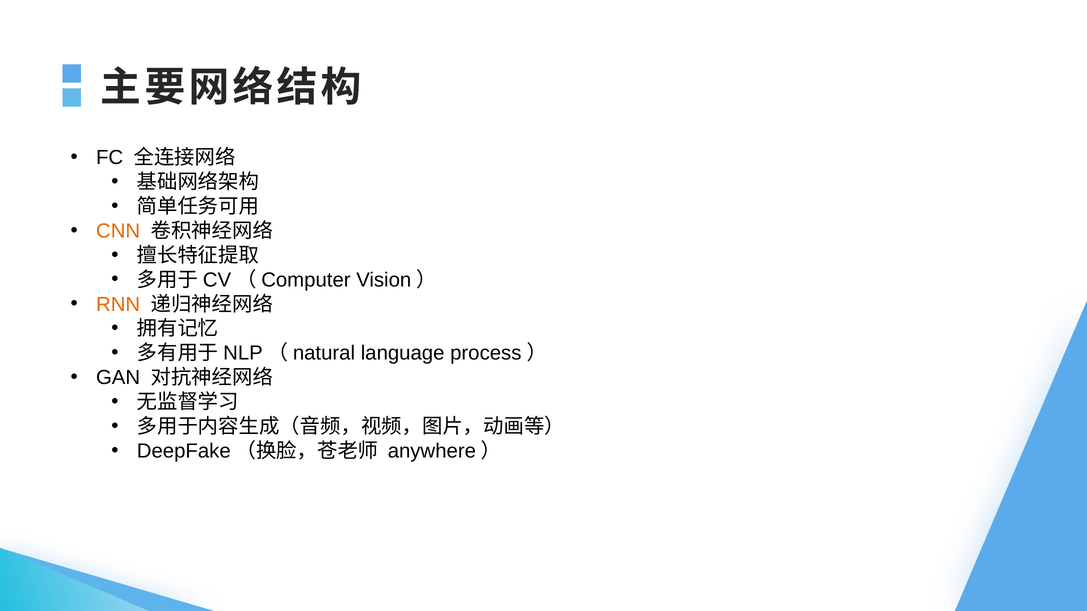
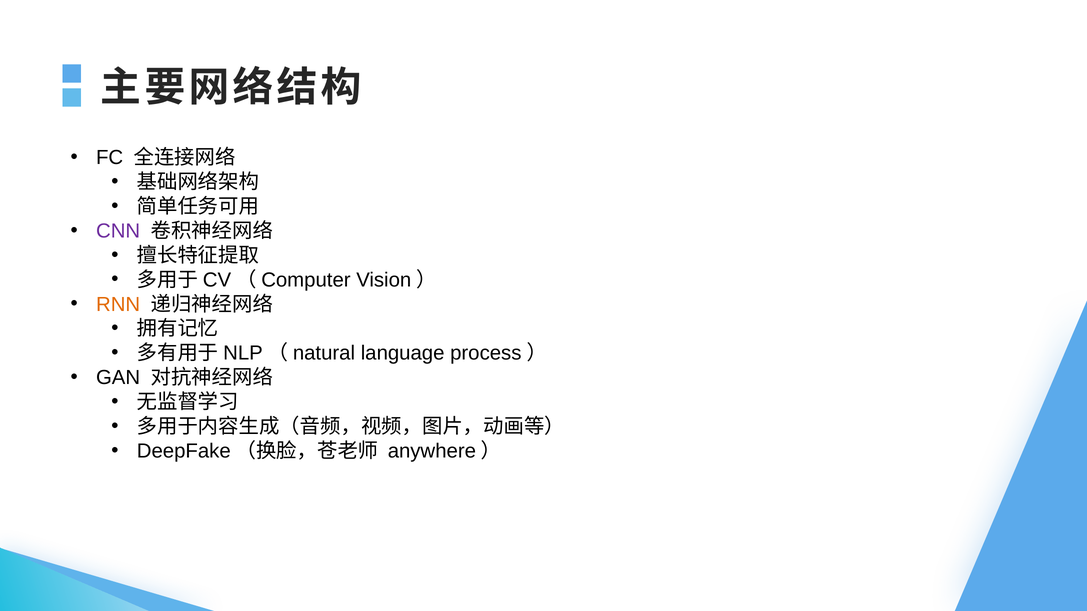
CNN colour: orange -> purple (118, 231)
